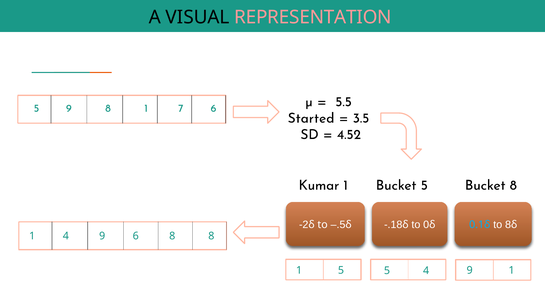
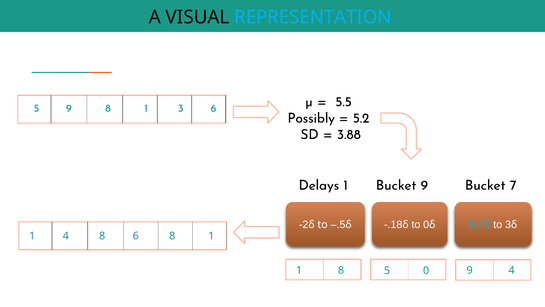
REPRESENTATION colour: pink -> light blue (313, 17)
1 7: 7 -> 3 (181, 108)
Started: Started -> Possibly (311, 118)
3.5: 3.5 -> 5.2 (361, 118)
4.52: 4.52 -> 3.88 (349, 134)
Kumar: Kumar -> Delays (319, 185)
Bucket 5: 5 -> 9 (424, 185)
Bucket 8: 8 -> 7 (513, 185)
to 8: 8 -> 3 (508, 224)
1 4 9: 9 -> 8 (102, 236)
6 8 8: 8 -> 1 (211, 236)
1 5: 5 -> 8 (341, 270)
5 4: 4 -> 0 (426, 270)
9 1: 1 -> 4 (512, 270)
